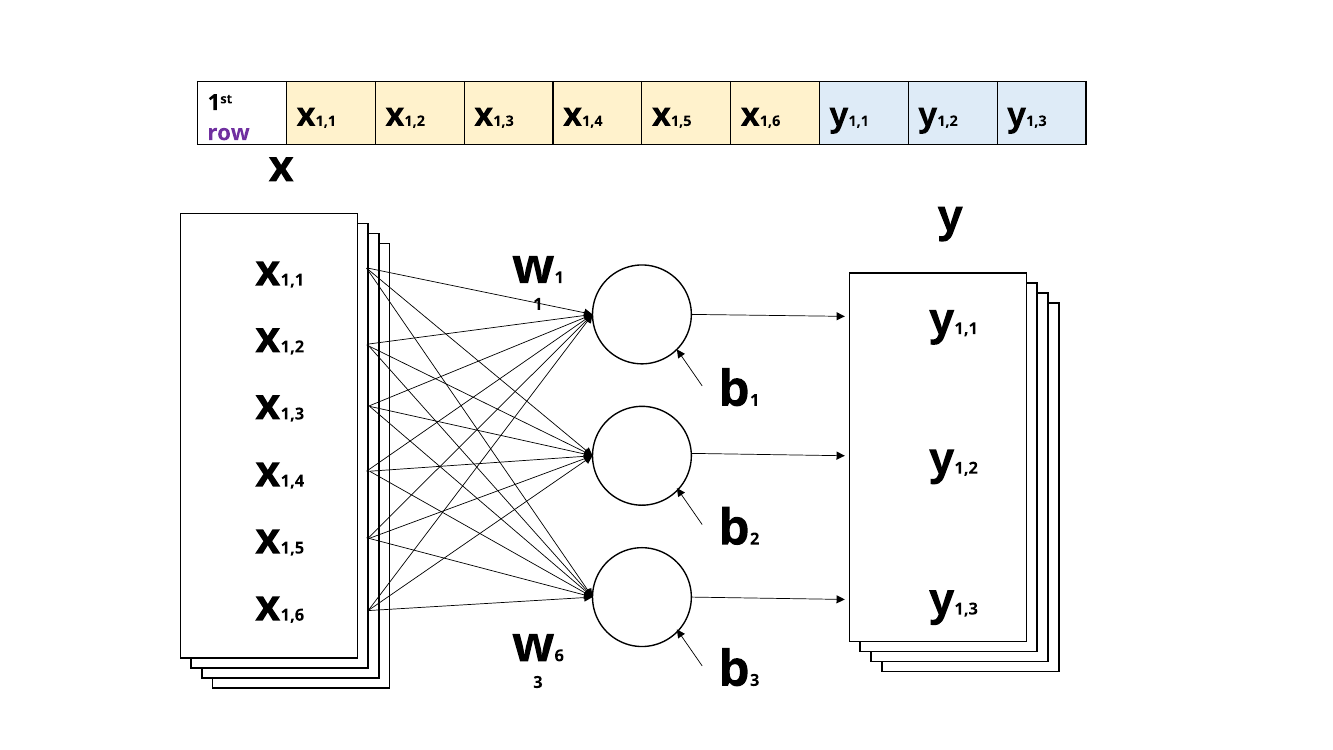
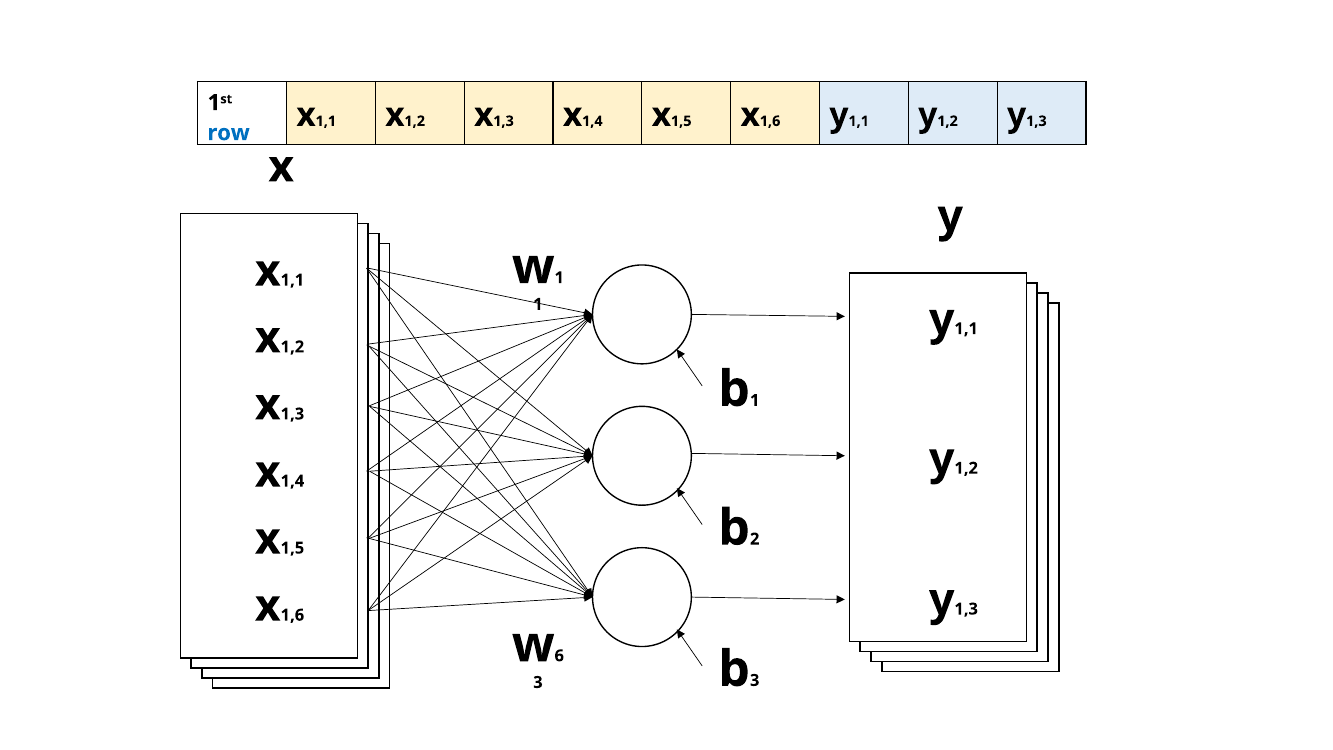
row colour: purple -> blue (229, 133)
